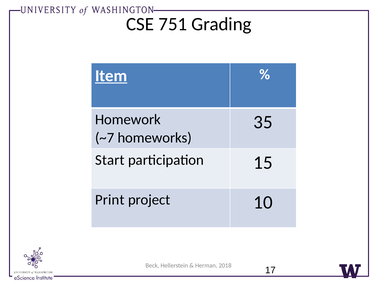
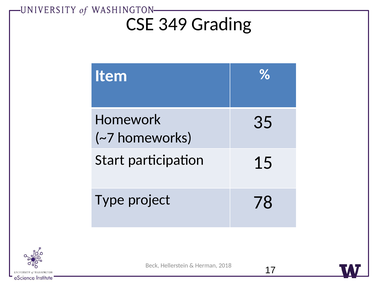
751: 751 -> 349 (173, 24)
Item underline: present -> none (111, 76)
Print: Print -> Type (110, 199)
10: 10 -> 78 (263, 202)
